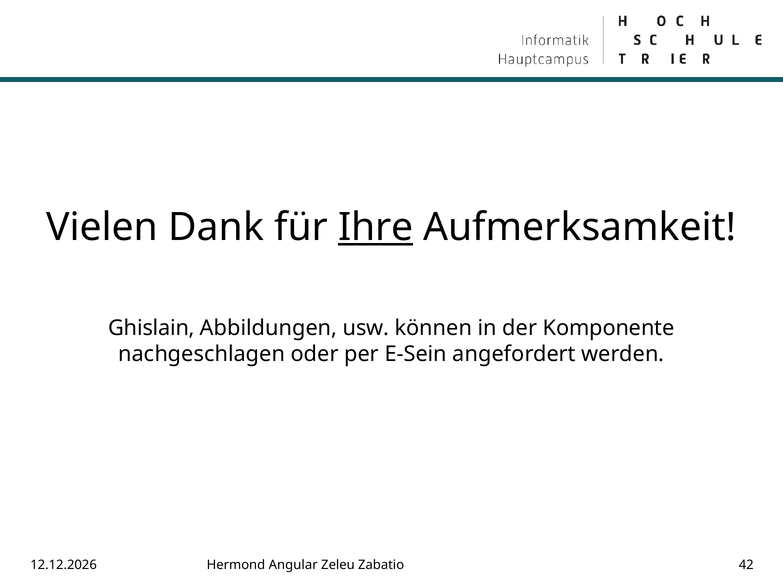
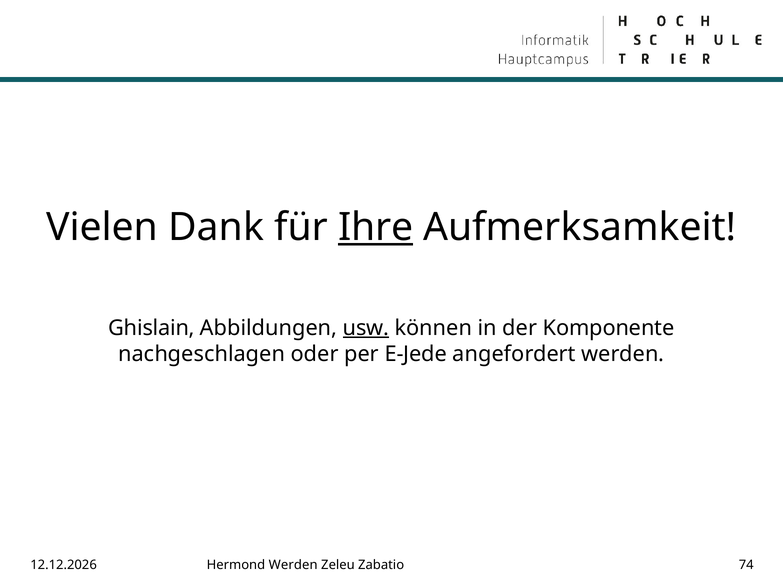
usw underline: none -> present (366, 328)
E-Sein: E-Sein -> E-Jede (416, 354)
Hermond Angular: Angular -> Werden (293, 565)
42: 42 -> 74 (746, 565)
